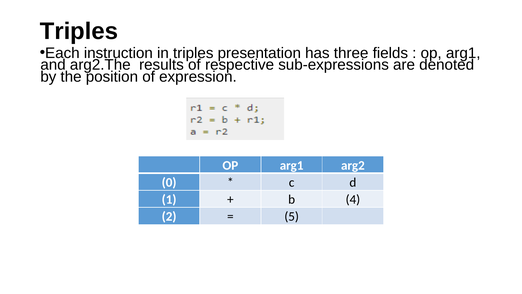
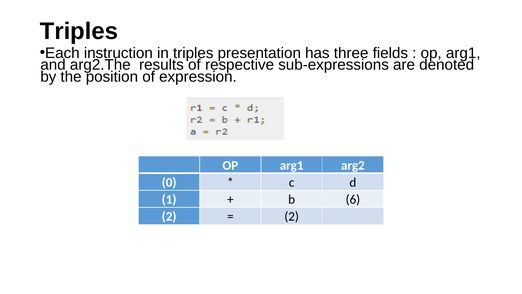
4: 4 -> 6 (353, 199)
5: 5 -> 2 (292, 216)
